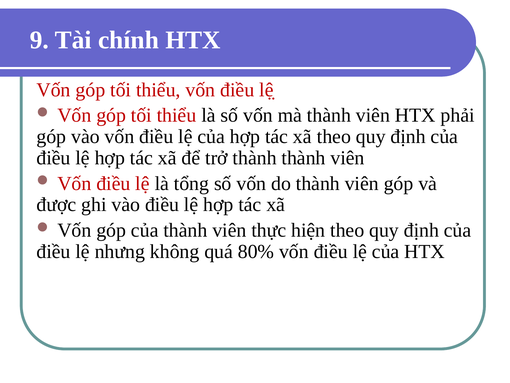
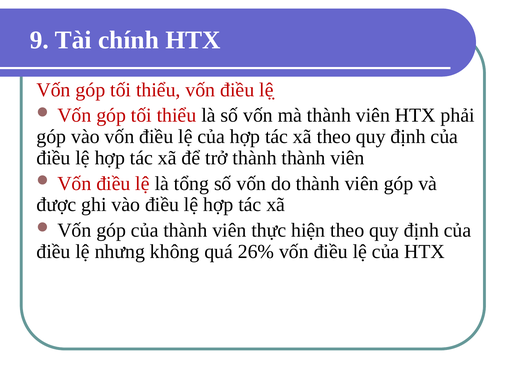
80%: 80% -> 26% (256, 251)
